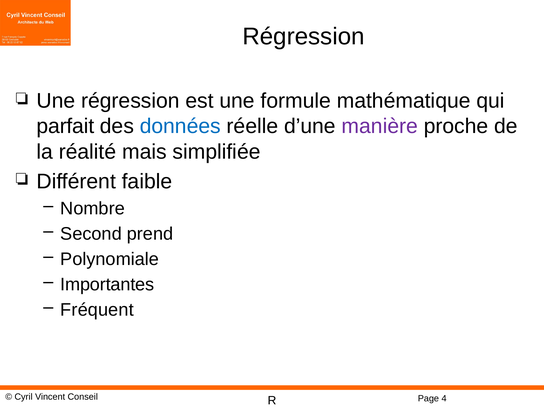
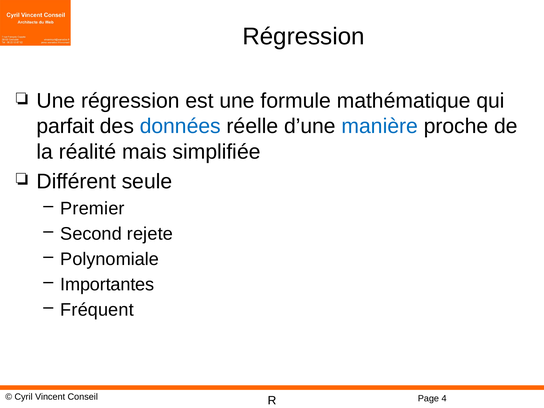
manière colour: purple -> blue (380, 126)
faible: faible -> seule (147, 181)
Nombre: Nombre -> Premier (92, 208)
prend: prend -> rejete (150, 234)
